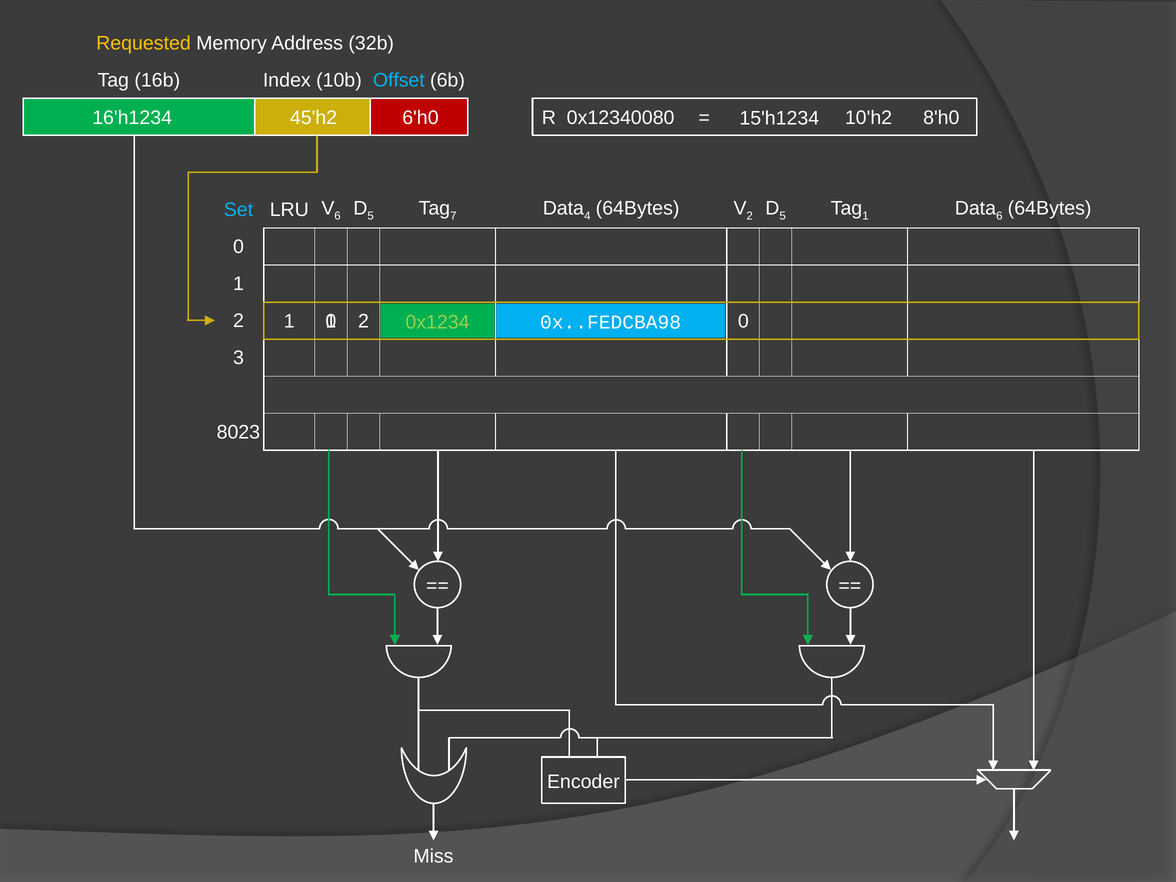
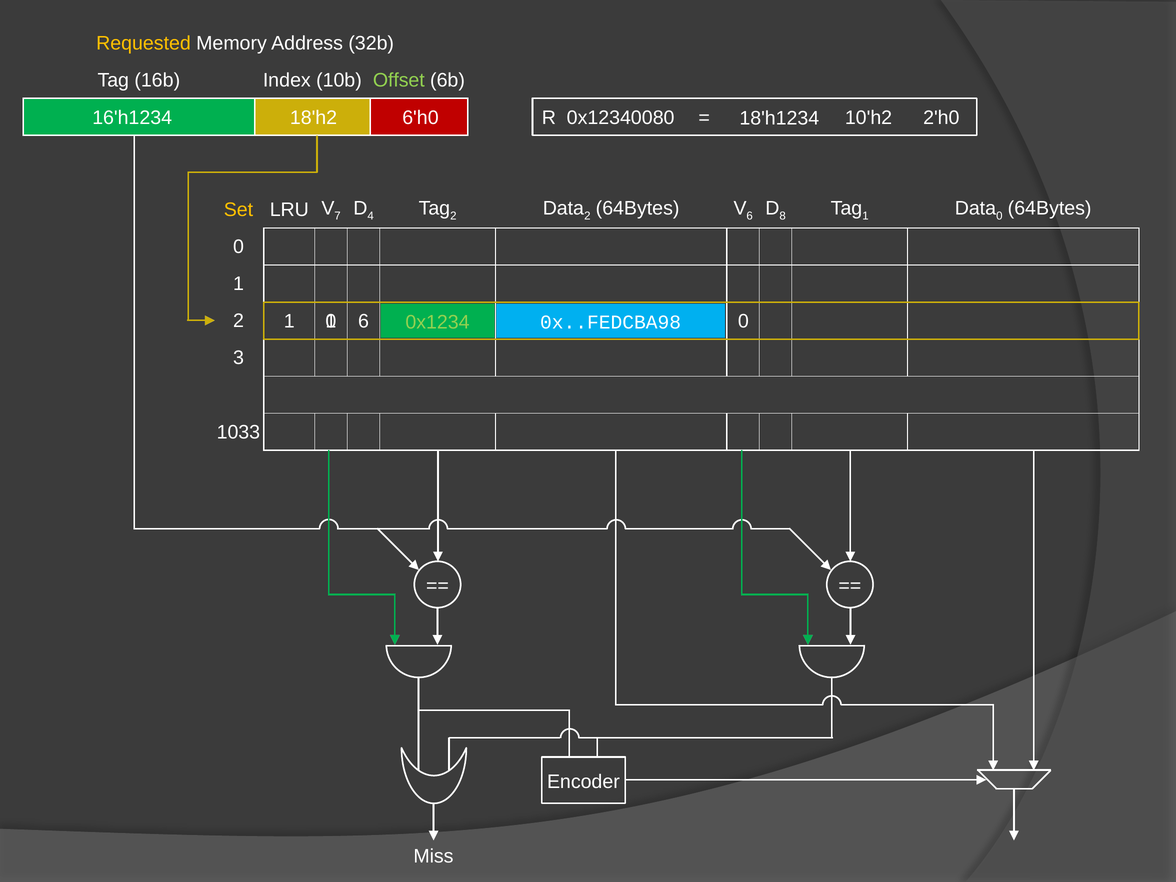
Offset colour: light blue -> light green (399, 80)
45'h2: 45'h2 -> 18'h2 (313, 118)
15'h1234: 15'h1234 -> 18'h1234 (779, 118)
8'h0: 8'h0 -> 2'h0 (941, 118)
Set colour: light blue -> yellow (238, 210)
6: 6 -> 7 (338, 216)
5: 5 -> 4 (371, 216)
Tag 7: 7 -> 2 (453, 216)
4: 4 -> 2 (587, 216)
2: 2 -> 6 (750, 216)
5: 5 -> 8 (783, 216)
6: 6 -> 0 (999, 216)
2: 2 -> 6 (363, 321)
8023: 8023 -> 1033 (238, 432)
